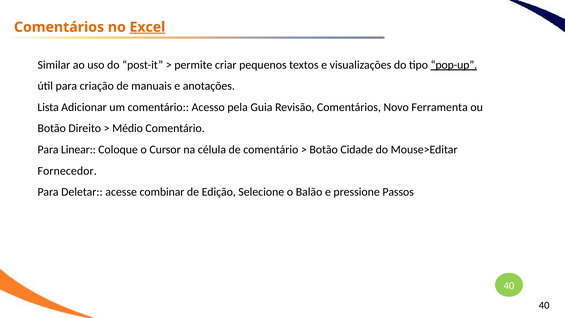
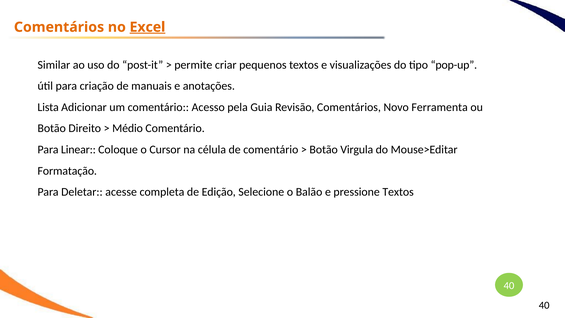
pop-up underline: present -> none (454, 65)
Cidade: Cidade -> Virgula (357, 149)
Fornecedor: Fornecedor -> Formatação (67, 171)
combinar: combinar -> completa (162, 192)
pressione Passos: Passos -> Textos (398, 192)
